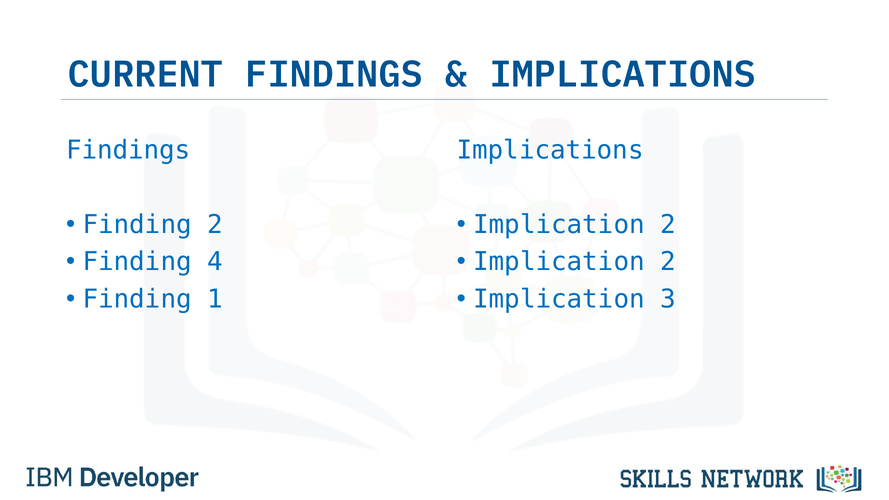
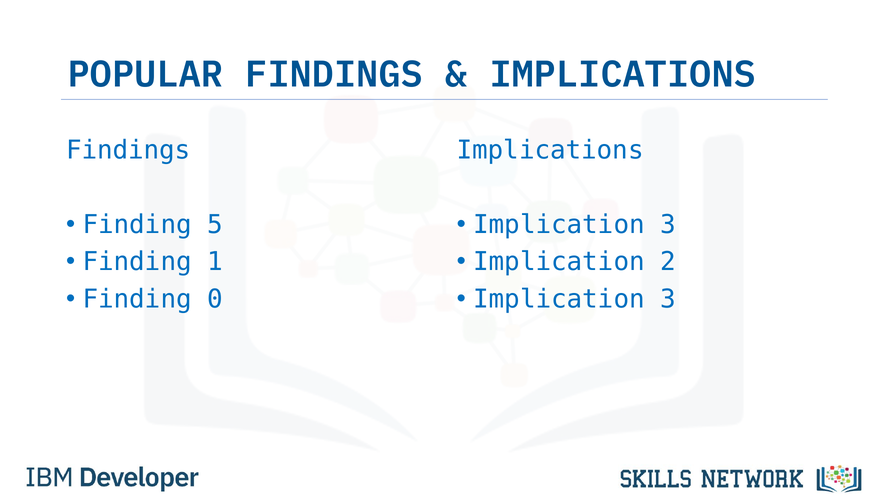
CURRENT: CURRENT -> POPULAR (145, 75)
Finding 2: 2 -> 5 (215, 225)
2: 2 -> 3 (668, 225)
4: 4 -> 1 (215, 262)
1: 1 -> 0 (215, 299)
